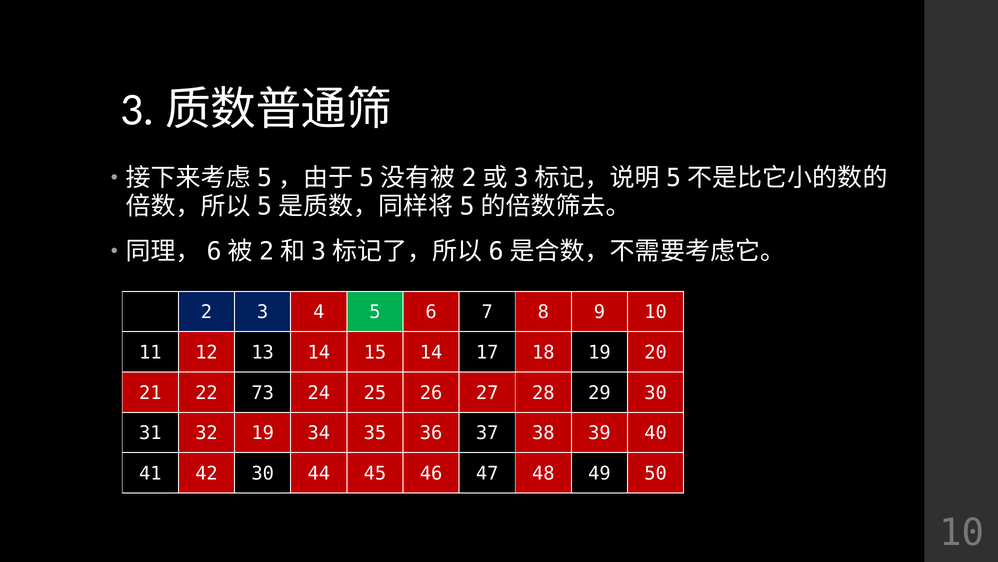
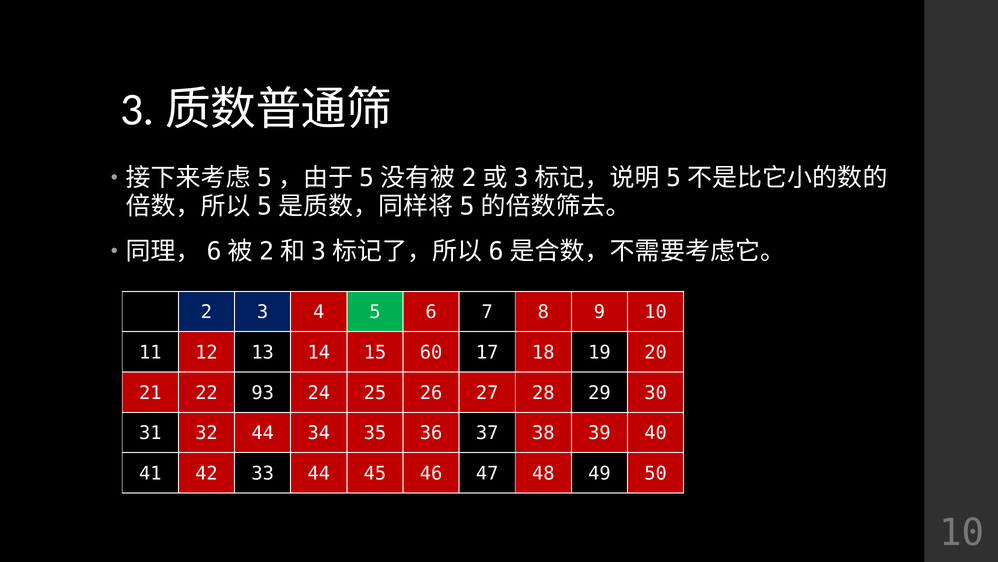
15 14: 14 -> 60 (431, 352)
73: 73 -> 93 (263, 392)
32 19: 19 -> 44 (263, 433)
42 30: 30 -> 33 (263, 473)
